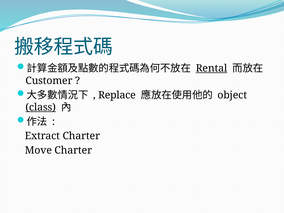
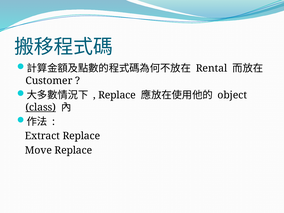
Rental underline: present -> none (211, 68)
Extract Charter: Charter -> Replace (81, 136)
Move Charter: Charter -> Replace (73, 150)
